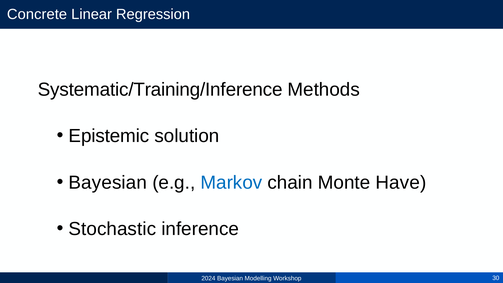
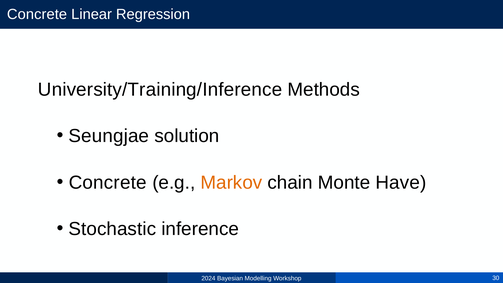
Systematic/Training/Inference: Systematic/Training/Inference -> University/Training/Inference (160, 89)
Epistemic: Epistemic -> Seungjae (109, 136)
Bayesian: Bayesian -> Concrete (108, 183)
Markov colour: blue -> orange (231, 183)
